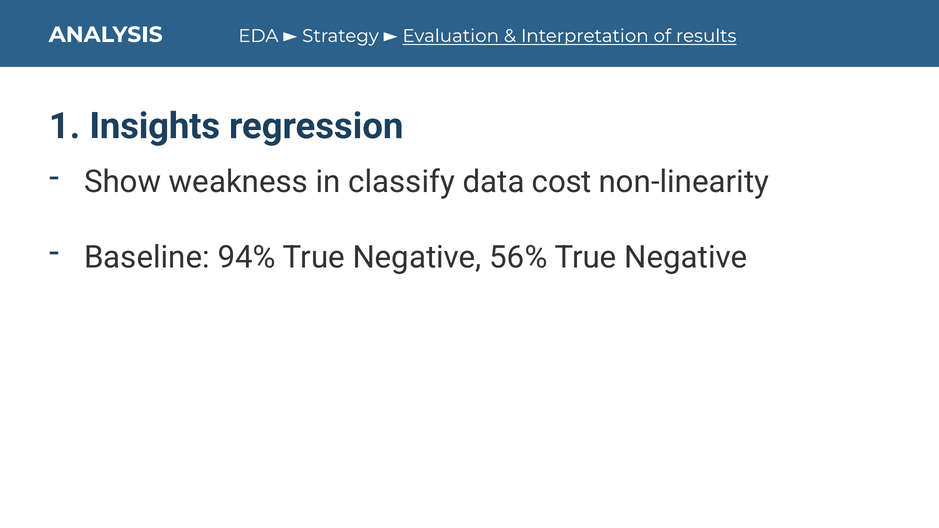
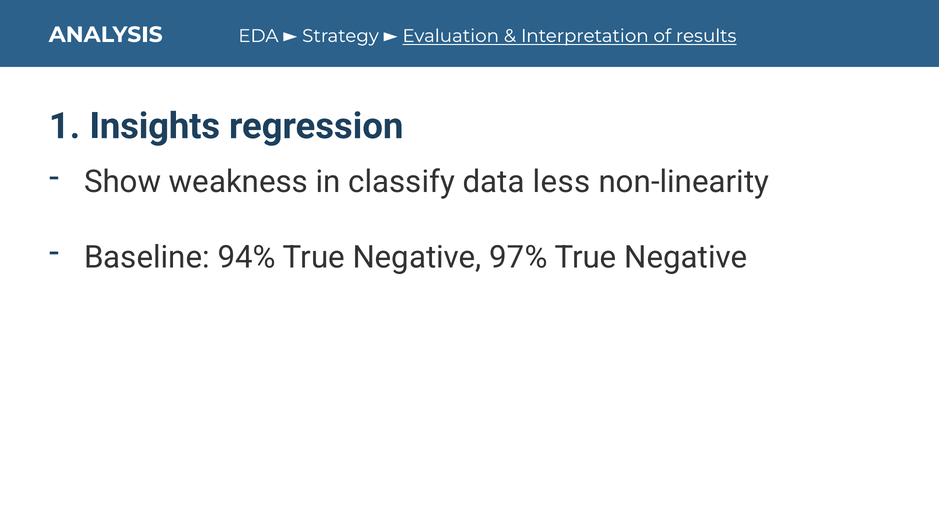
cost: cost -> less (561, 182)
56%: 56% -> 97% (518, 257)
